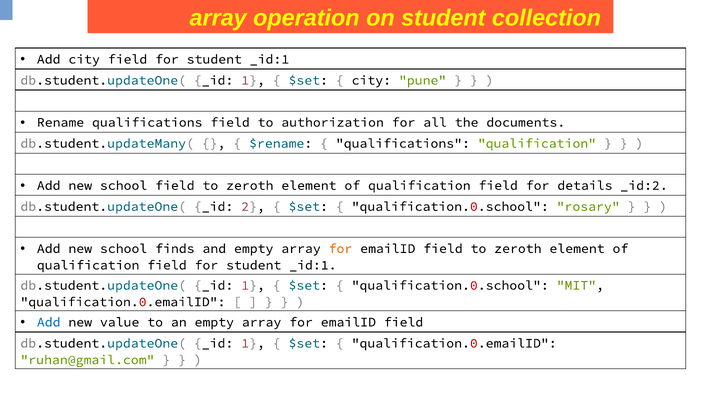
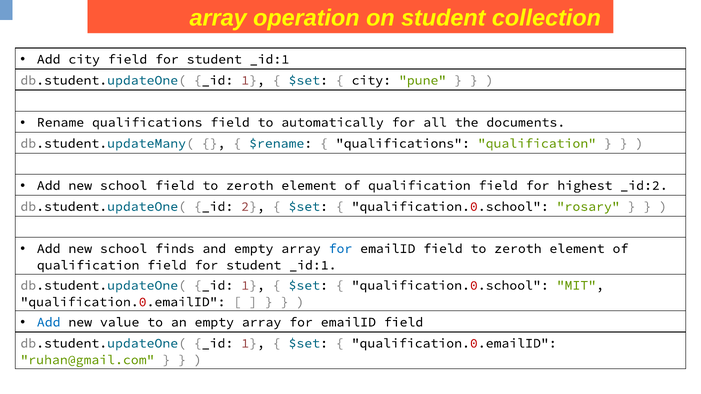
authorization: authorization -> automatically (333, 122)
details: details -> highest (585, 186)
for colour: orange -> blue (340, 249)
